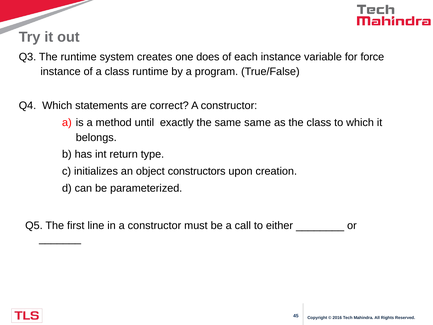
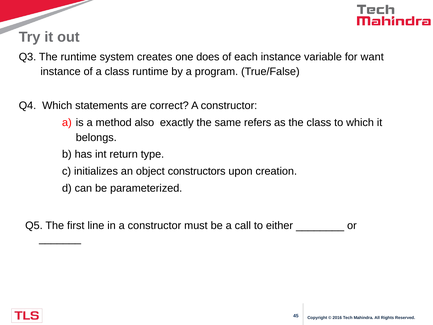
force: force -> want (372, 57)
until: until -> also (144, 123)
same same: same -> refers (258, 123)
